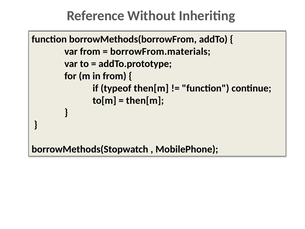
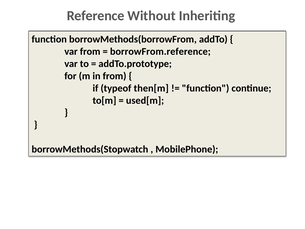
borrowFrom.materials: borrowFrom.materials -> borrowFrom.reference (160, 51)
then[m: then[m -> used[m (145, 100)
